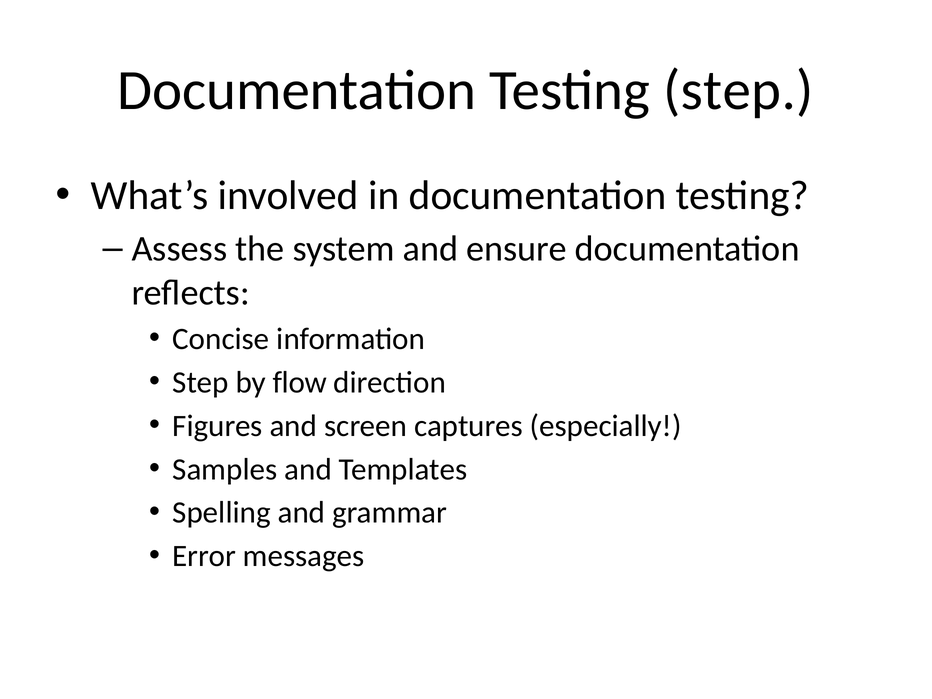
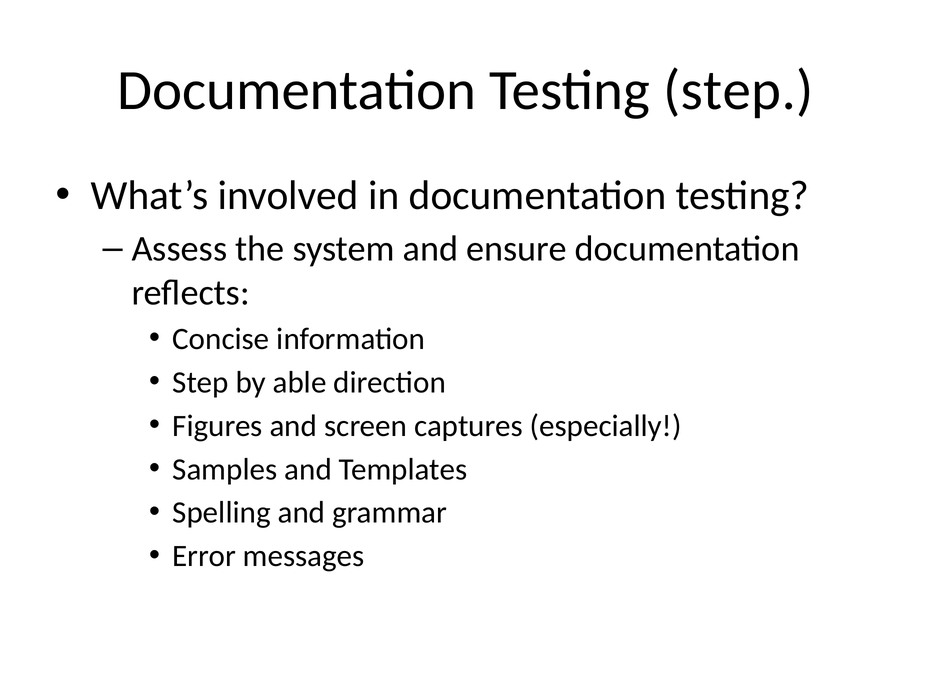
flow: flow -> able (300, 382)
